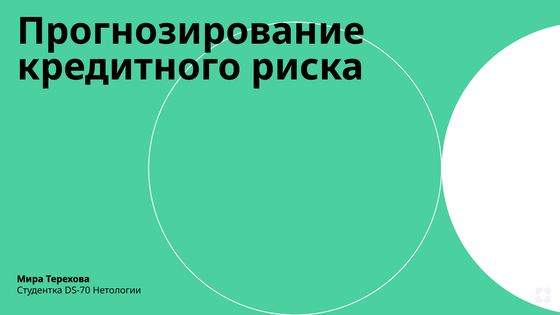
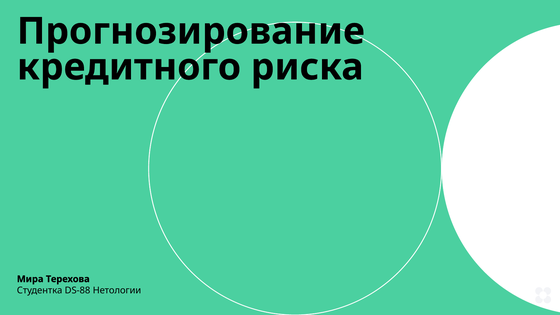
DS-70: DS-70 -> DS-88 (78, 290)
